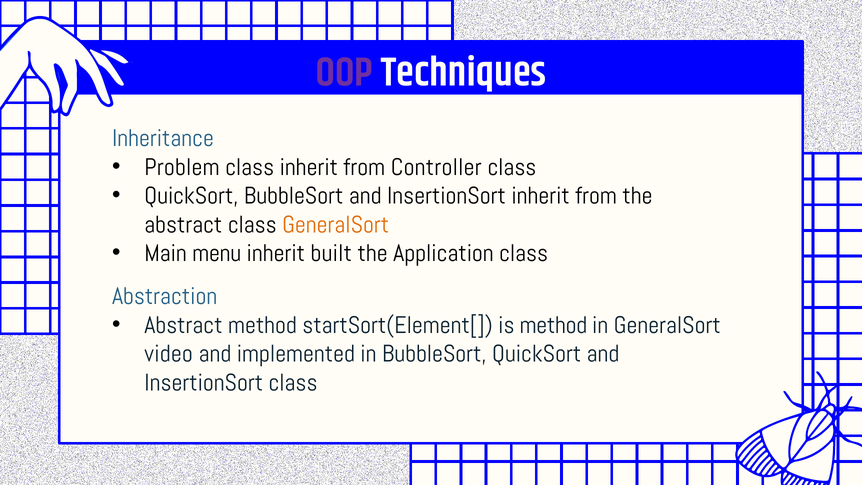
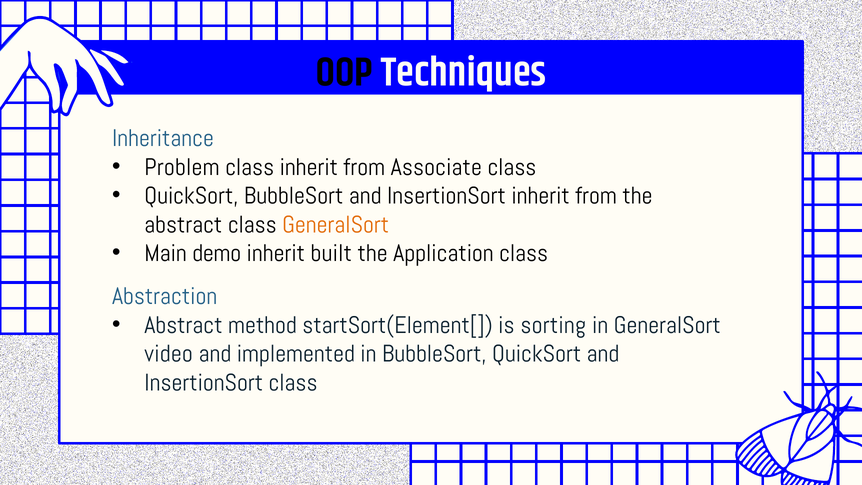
OOP colour: purple -> black (344, 72)
Controller: Controller -> Associate (436, 167)
menu: menu -> demo (217, 253)
is method: method -> sorting (553, 325)
